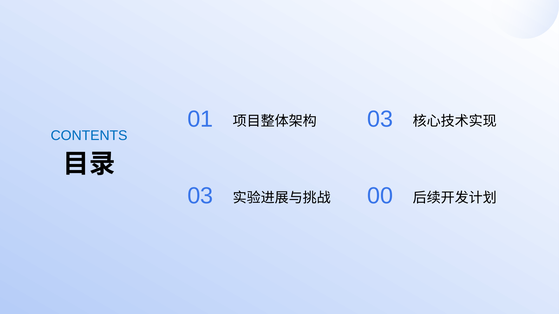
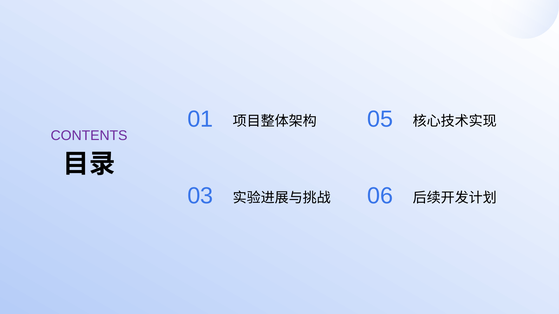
03: 03 -> 05 (380, 119)
CONTENTS colour: blue -> purple (89, 136)
00: 00 -> 06 (380, 196)
